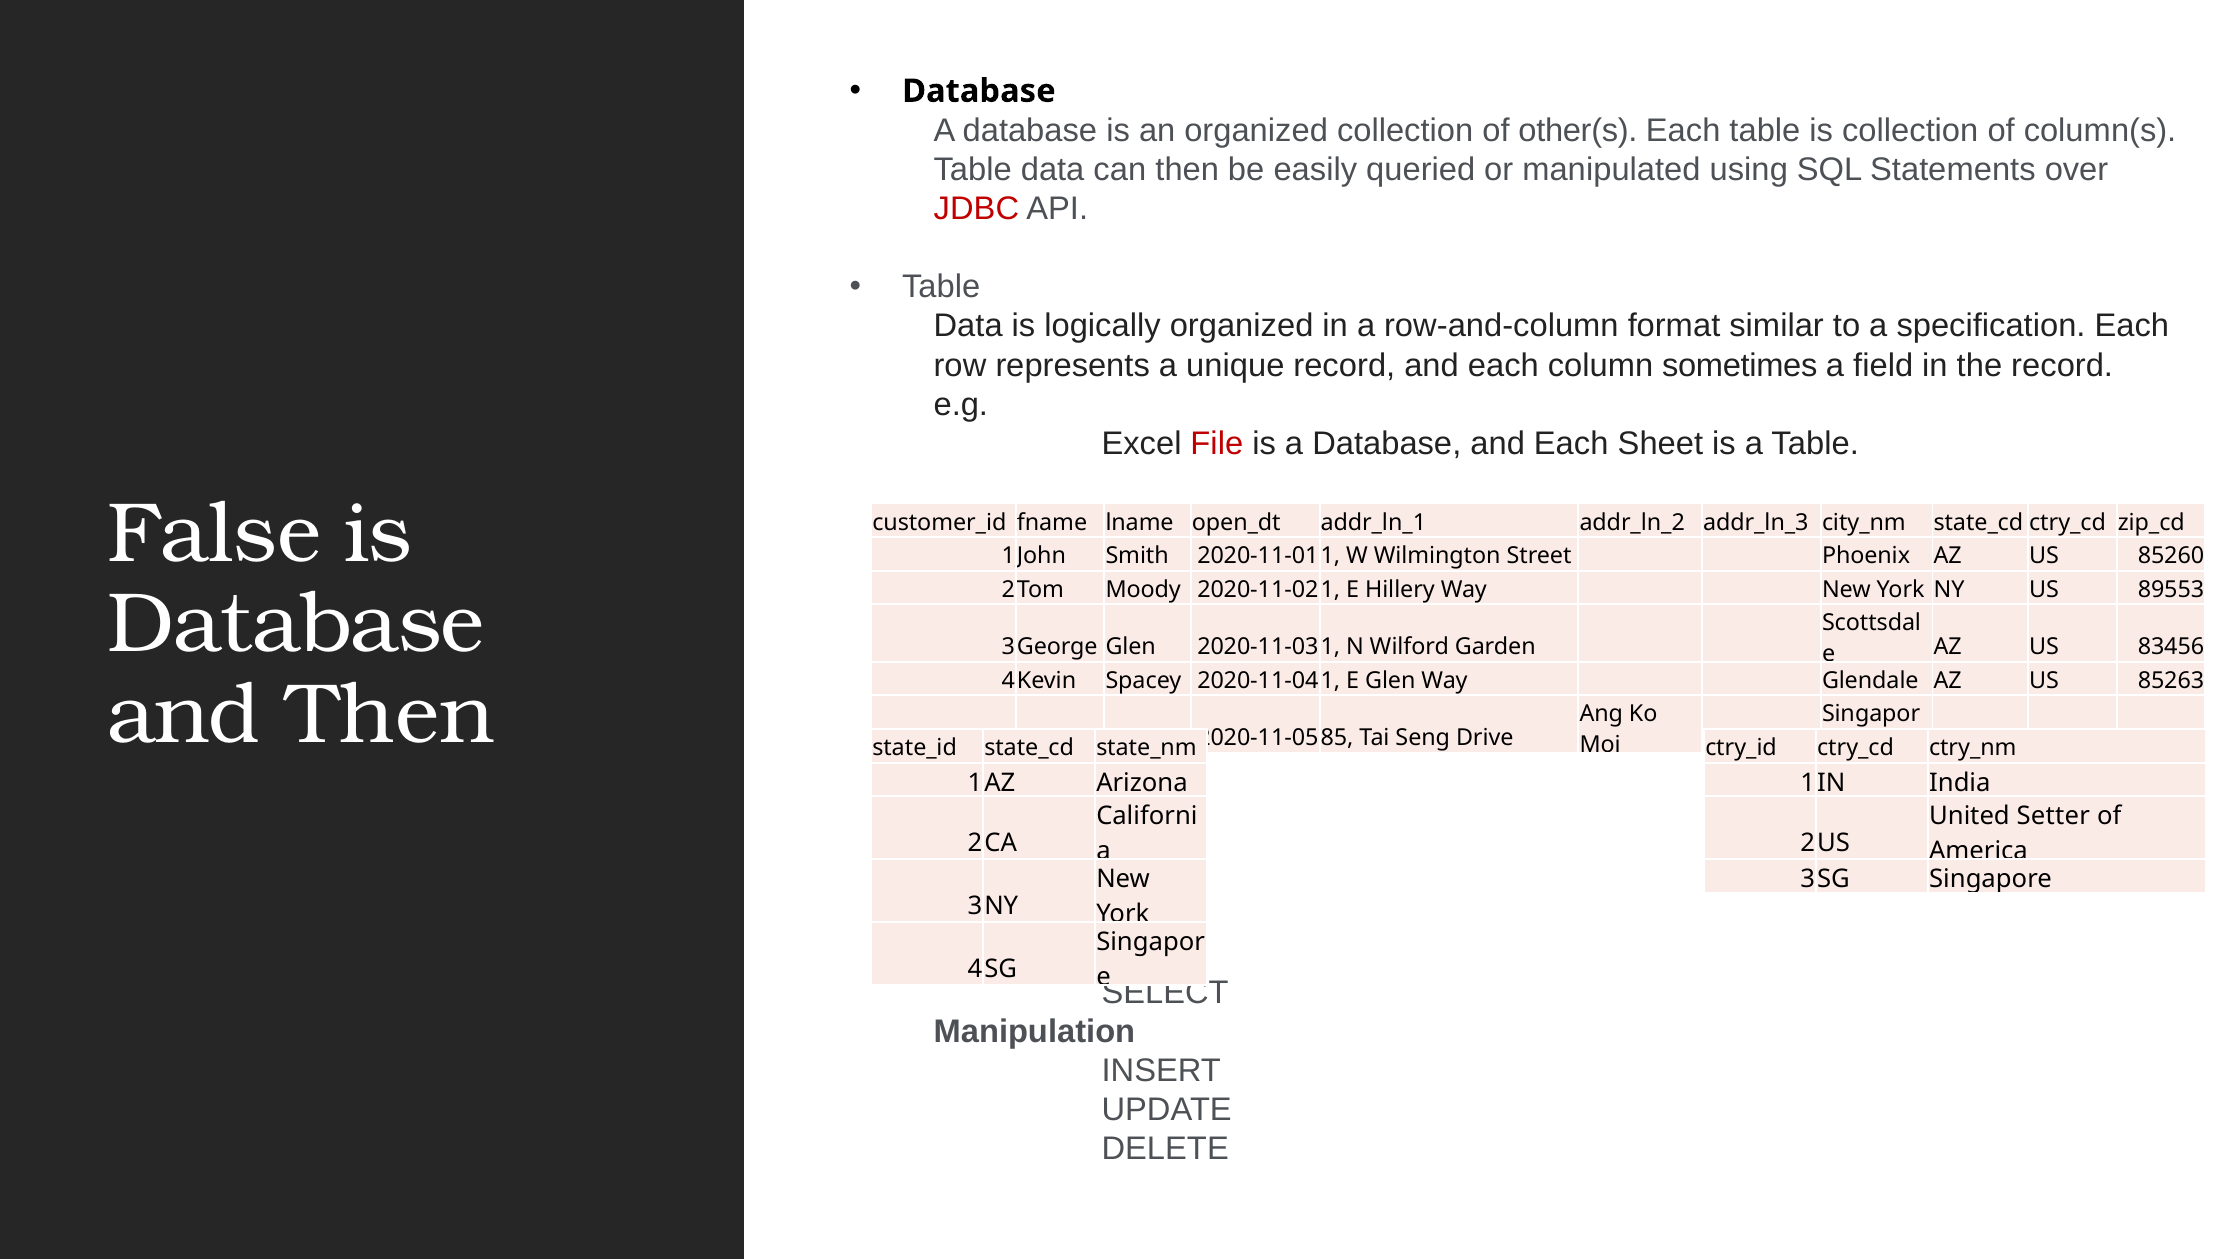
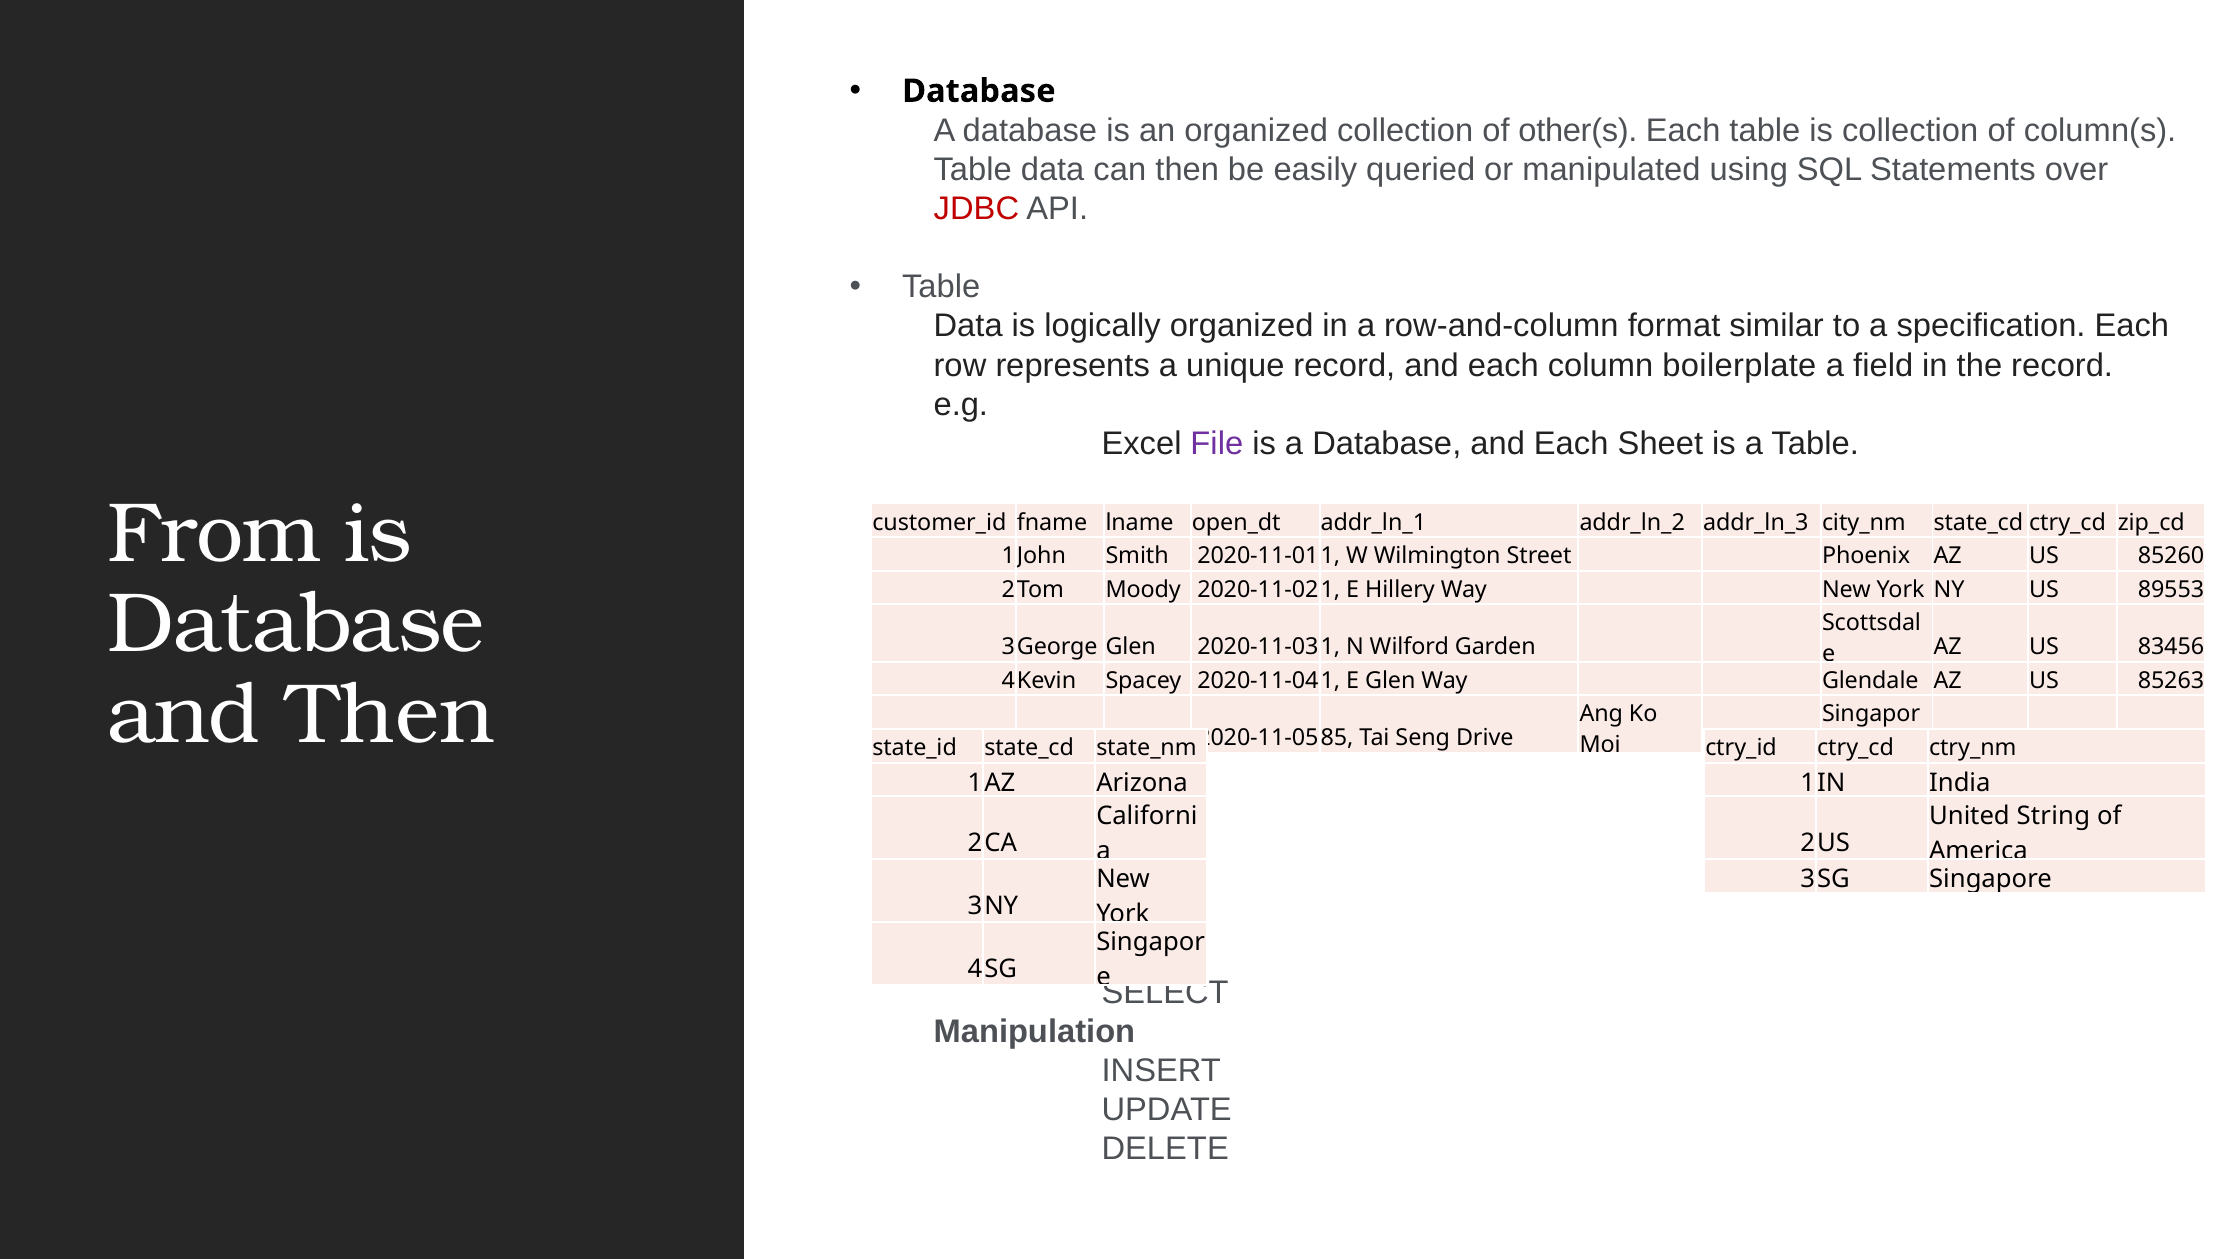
sometimes: sometimes -> boilerplate (1739, 366)
File colour: red -> purple (1217, 444)
False: False -> From (214, 534)
Setter: Setter -> String (2053, 817)
